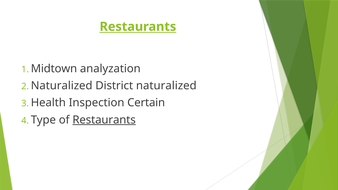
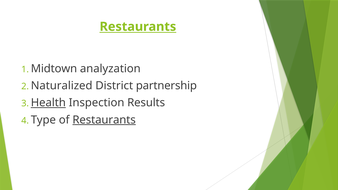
District naturalized: naturalized -> partnership (166, 86)
Health underline: none -> present (48, 103)
Certain: Certain -> Results (146, 103)
